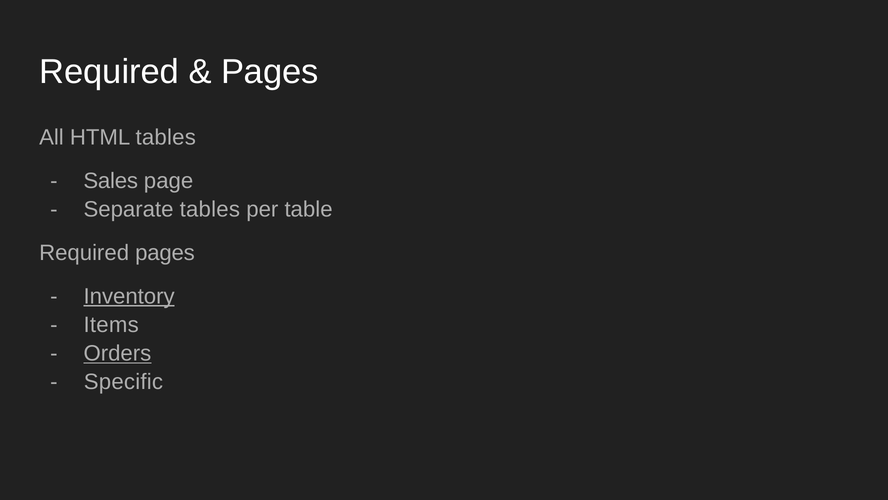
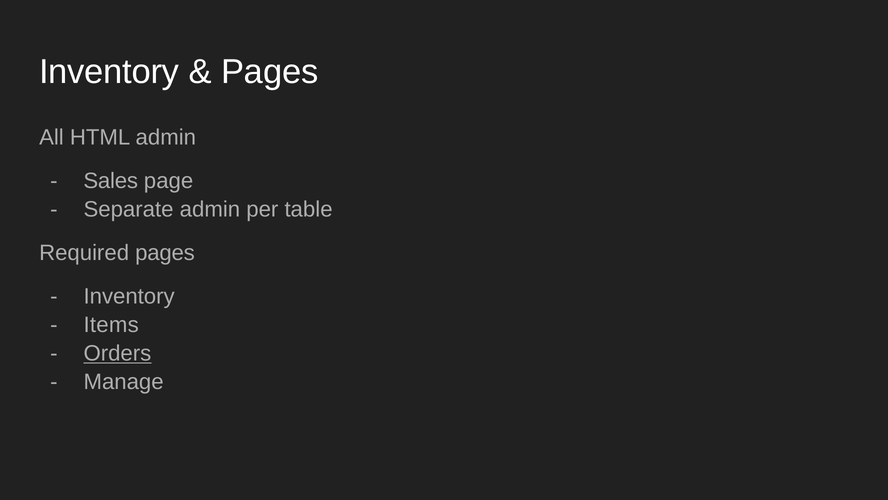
Required: Required -> Inventory (109, 72)
HTML tables: tables -> admin (166, 137)
Separate tables: tables -> admin (210, 209)
Inventory underline: present -> none (129, 296)
Specific: Specific -> Manage (124, 382)
